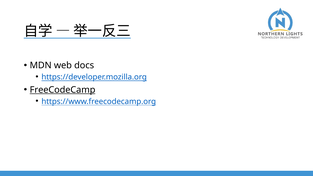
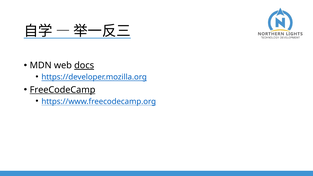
docs underline: none -> present (84, 65)
